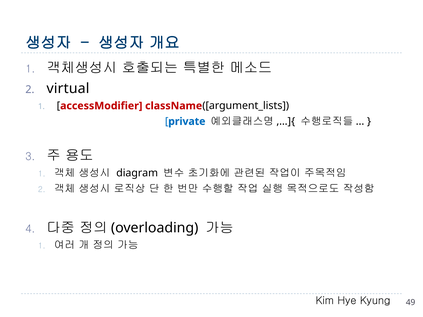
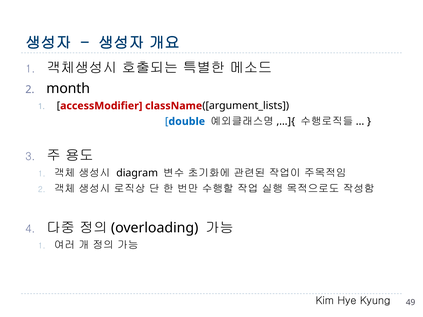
virtual: virtual -> month (68, 88)
private: private -> double (187, 122)
